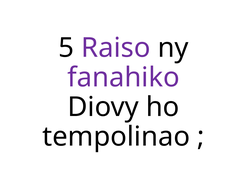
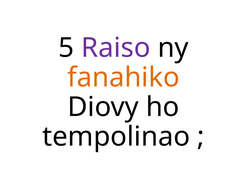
fanahiko colour: purple -> orange (123, 78)
